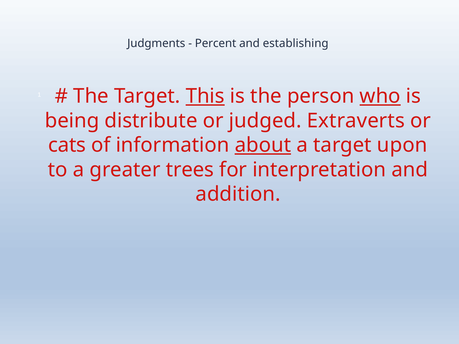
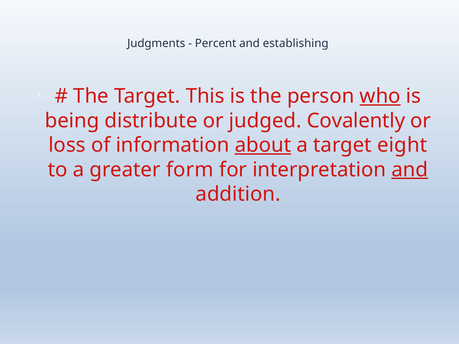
This underline: present -> none (205, 96)
Extraverts: Extraverts -> Covalently (356, 121)
cats: cats -> loss (67, 145)
upon: upon -> eight (402, 145)
trees: trees -> form (190, 170)
and underline: none -> present (410, 170)
